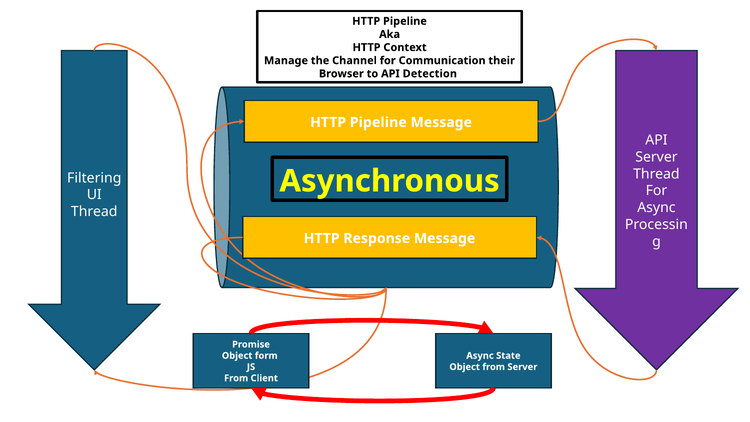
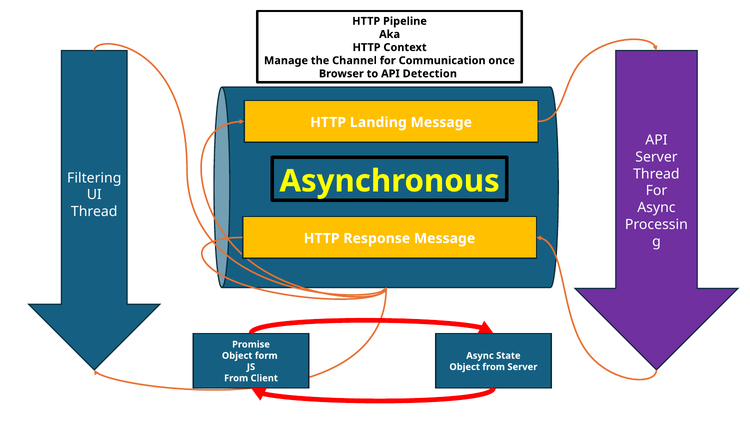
their: their -> once (502, 61)
Pipeline: Pipeline -> Landing (378, 122)
